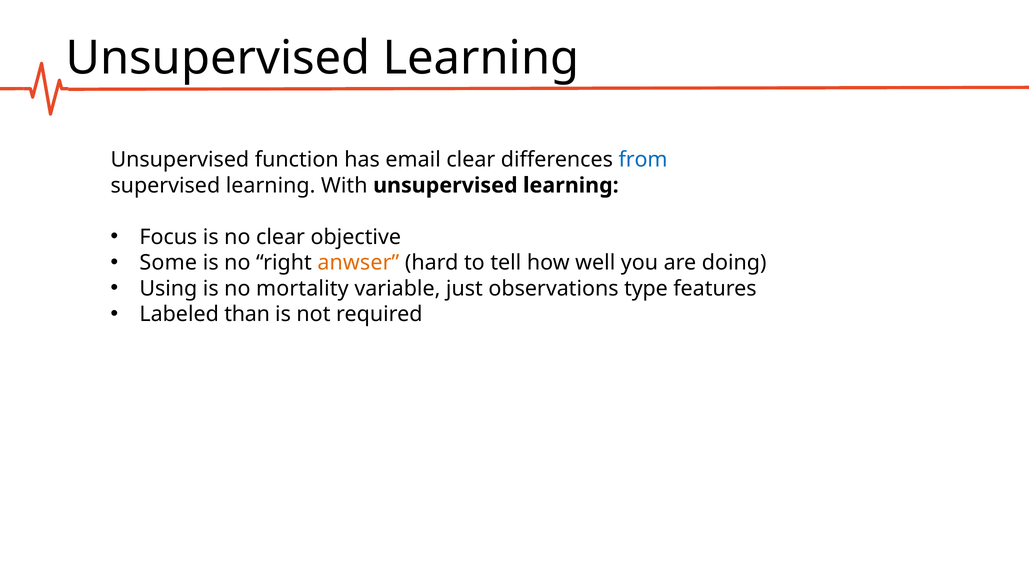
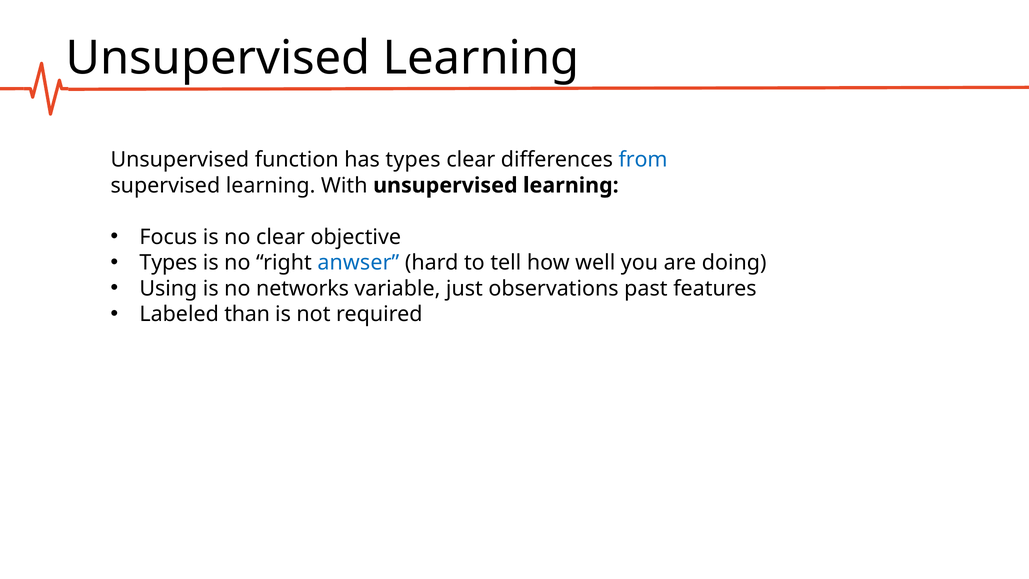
has email: email -> types (413, 160)
Some: Some -> Types (168, 263)
anwser colour: orange -> blue (358, 263)
mortality: mortality -> networks (303, 288)
type: type -> past (646, 288)
